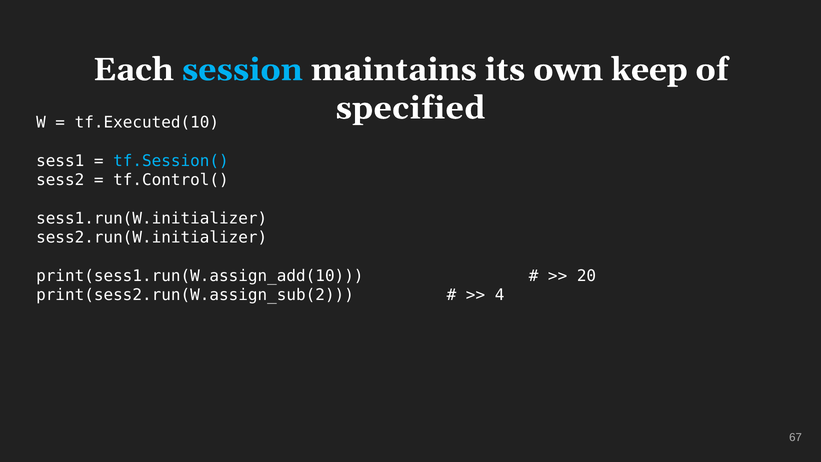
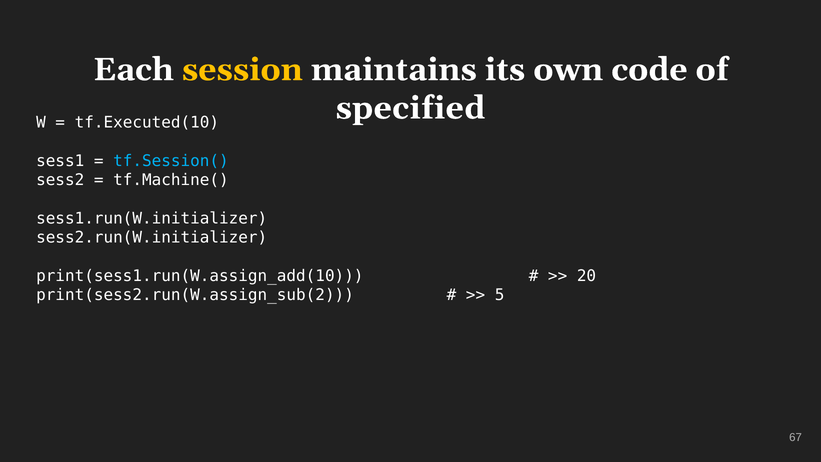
session colour: light blue -> yellow (242, 70)
keep: keep -> code (649, 70)
tf.Control(: tf.Control( -> tf.Machine( (171, 180)
4: 4 -> 5 (500, 295)
